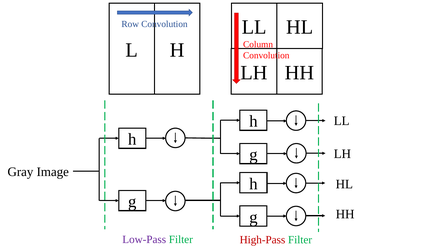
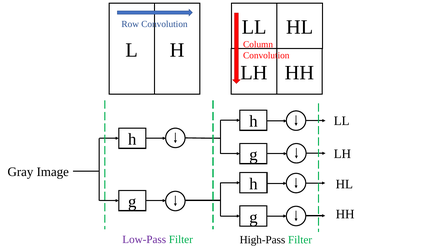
High-Pass colour: red -> black (262, 239)
